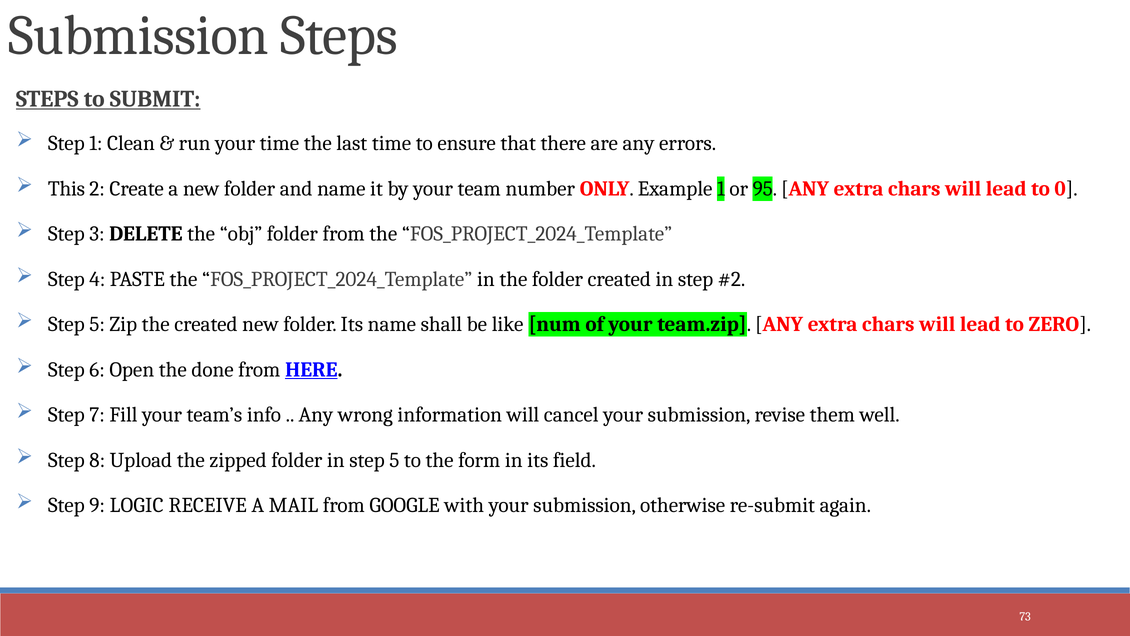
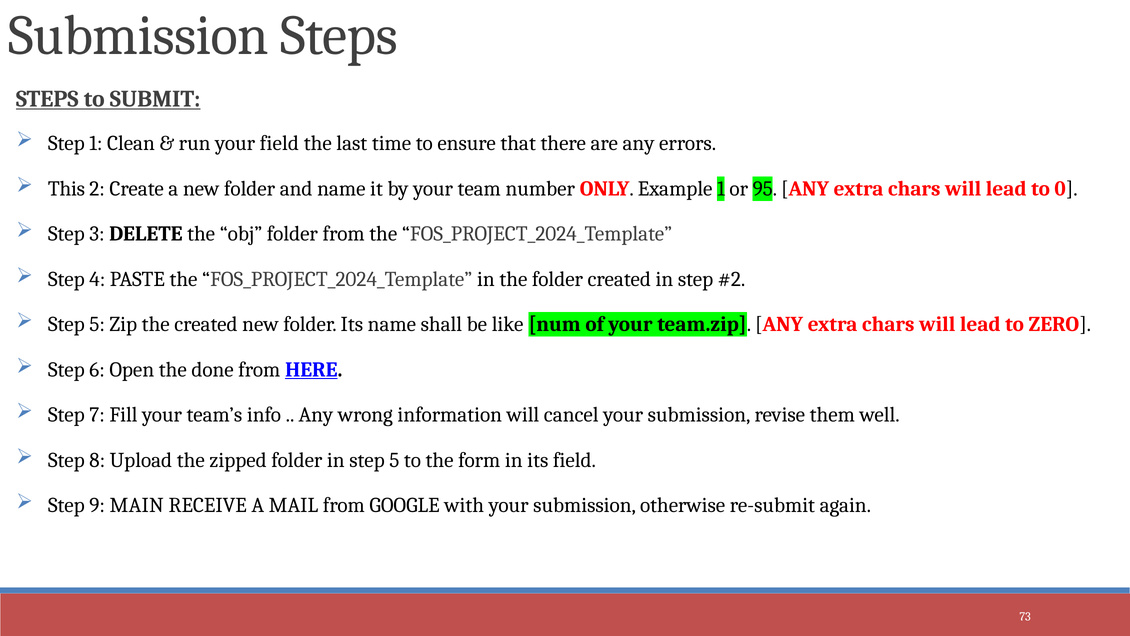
your time: time -> field (279, 143)
LOGIC: LOGIC -> MAIN (137, 505)
